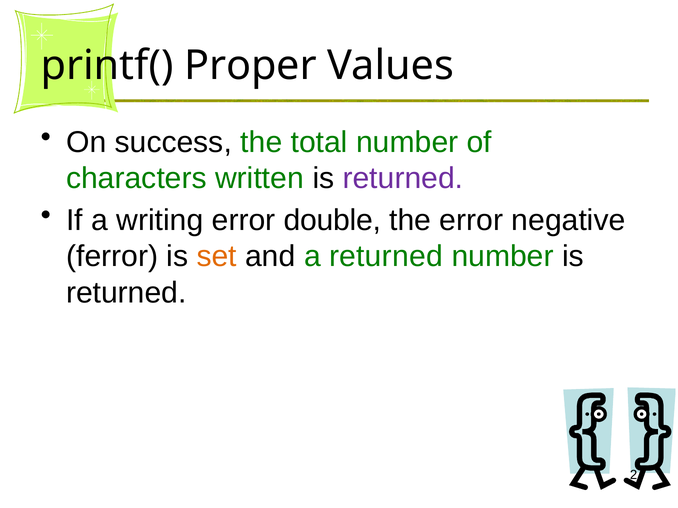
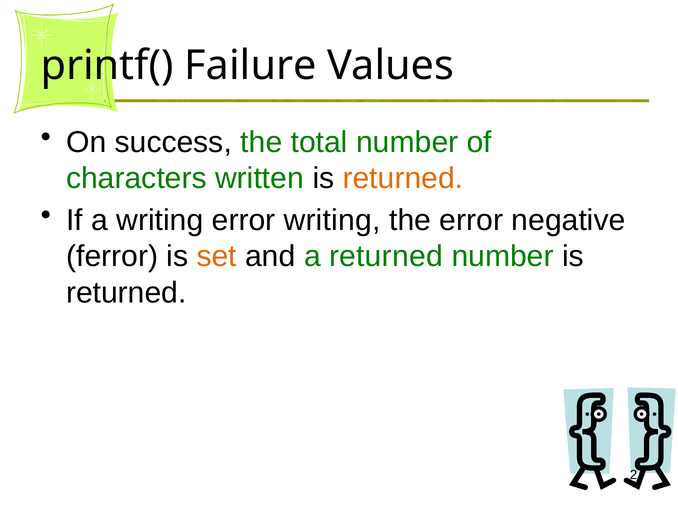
Proper: Proper -> Failure (250, 66)
returned colour: purple -> orange (403, 178)
error double: double -> writing (332, 221)
